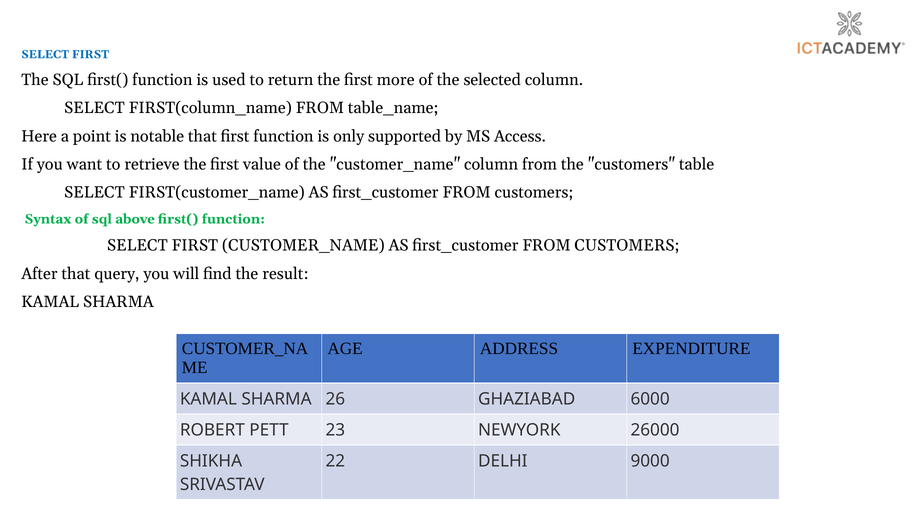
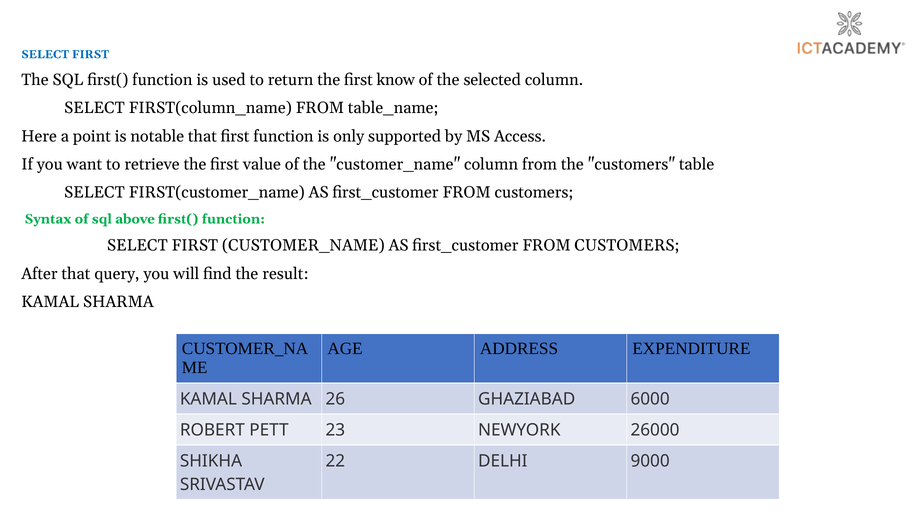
more: more -> know (396, 80)
